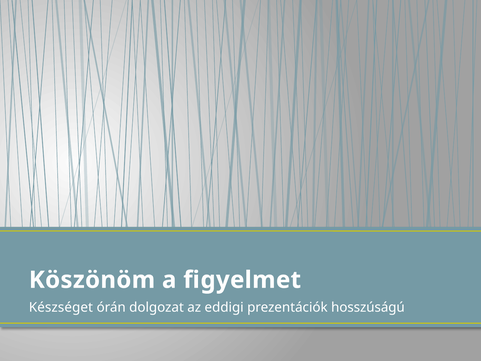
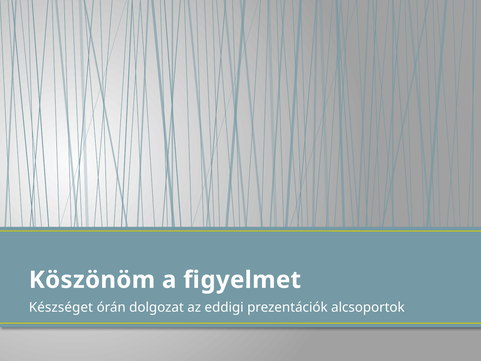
hosszúságú: hosszúságú -> alcsoportok (368, 307)
